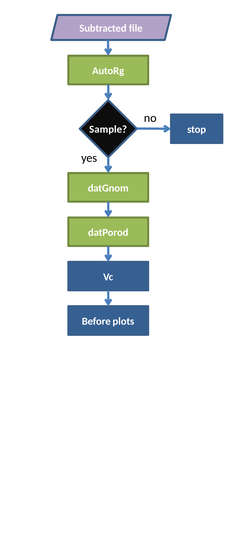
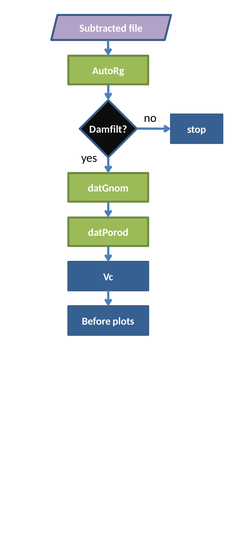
Sample: Sample -> Damfilt (108, 129)
